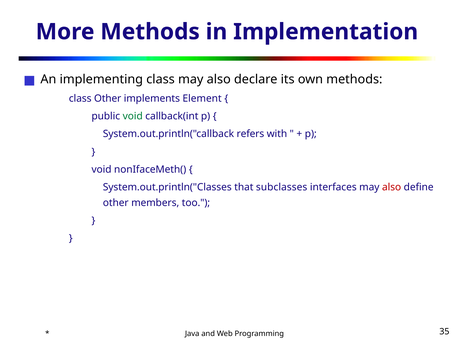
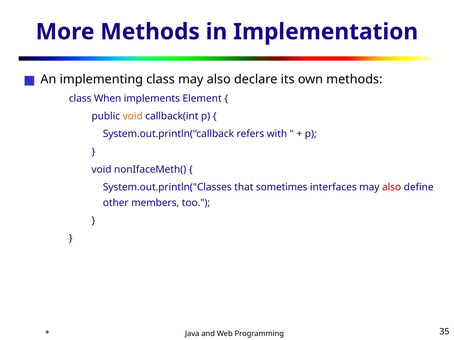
class Other: Other -> When (108, 99)
void colour: green -> orange (133, 116)
subclasses: subclasses -> sometimes (282, 187)
